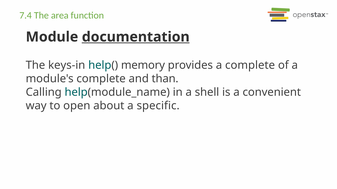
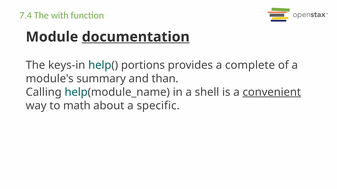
area: area -> with (60, 15)
memory: memory -> portions (143, 65)
module's complete: complete -> summary (101, 79)
convenient underline: none -> present (272, 92)
open: open -> math (77, 106)
